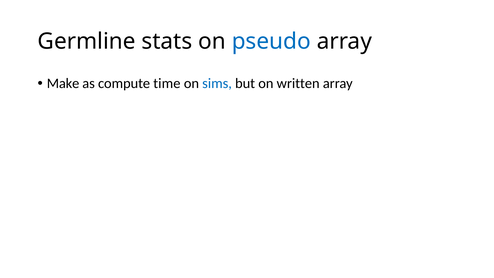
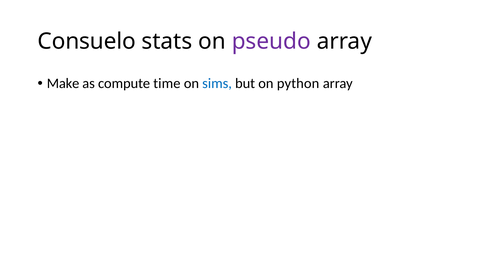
Germline: Germline -> Consuelo (87, 41)
pseudo colour: blue -> purple (271, 41)
written: written -> python (298, 83)
